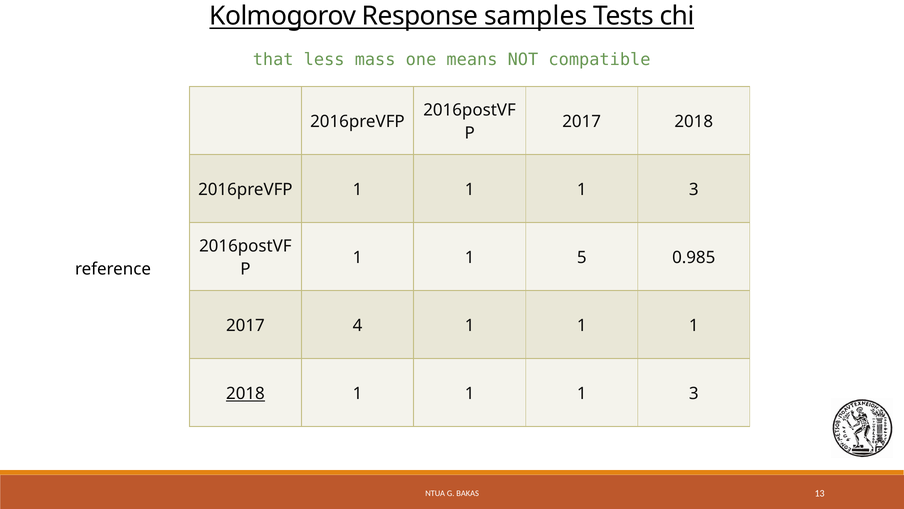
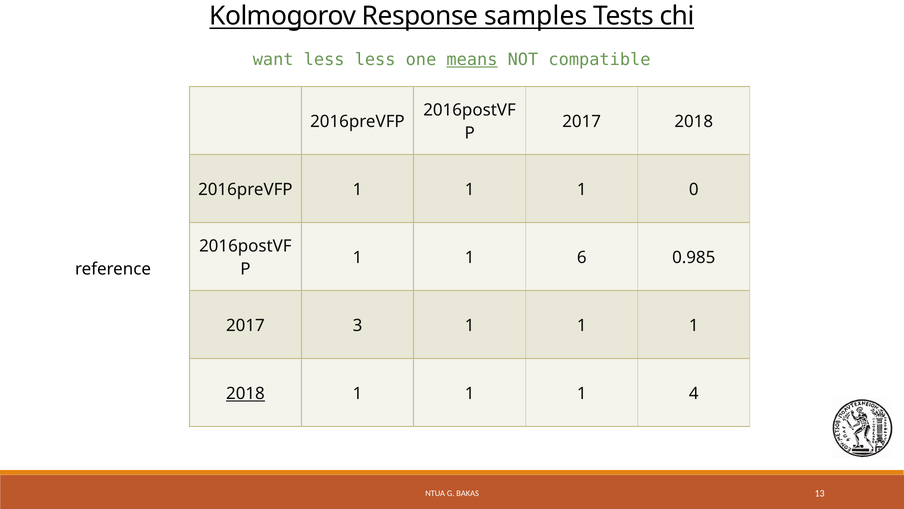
that: that -> want (273, 60)
less mass: mass -> less (375, 60)
means underline: none -> present (472, 60)
3: 3 -> 0 (694, 189)
5: 5 -> 6 (582, 257)
4: 4 -> 3 (358, 325)
3: 3 -> 4 (694, 393)
